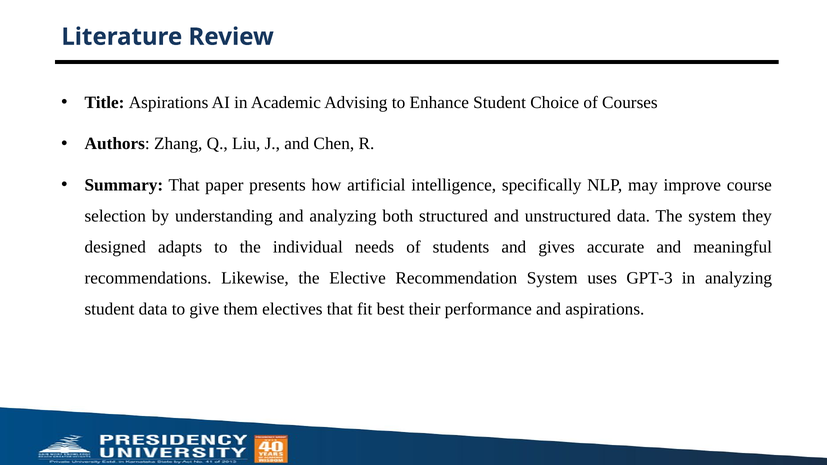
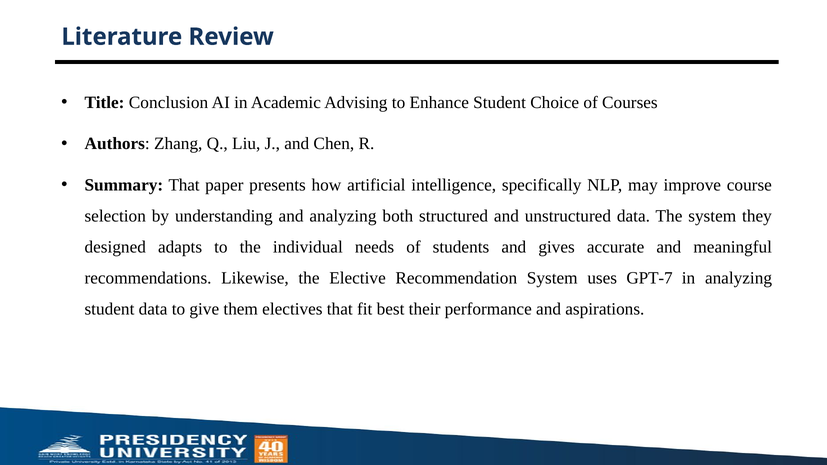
Title Aspirations: Aspirations -> Conclusion (169, 103)
GPT-3: GPT-3 -> GPT-7 (650, 278)
